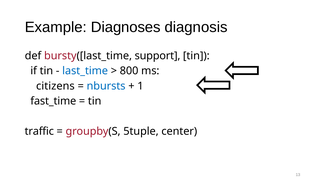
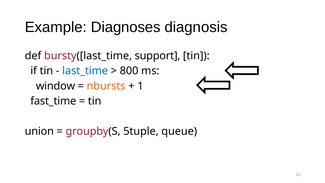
citizens: citizens -> window (55, 86)
nbursts colour: blue -> orange (106, 86)
traffic: traffic -> union (39, 131)
center: center -> queue (179, 131)
